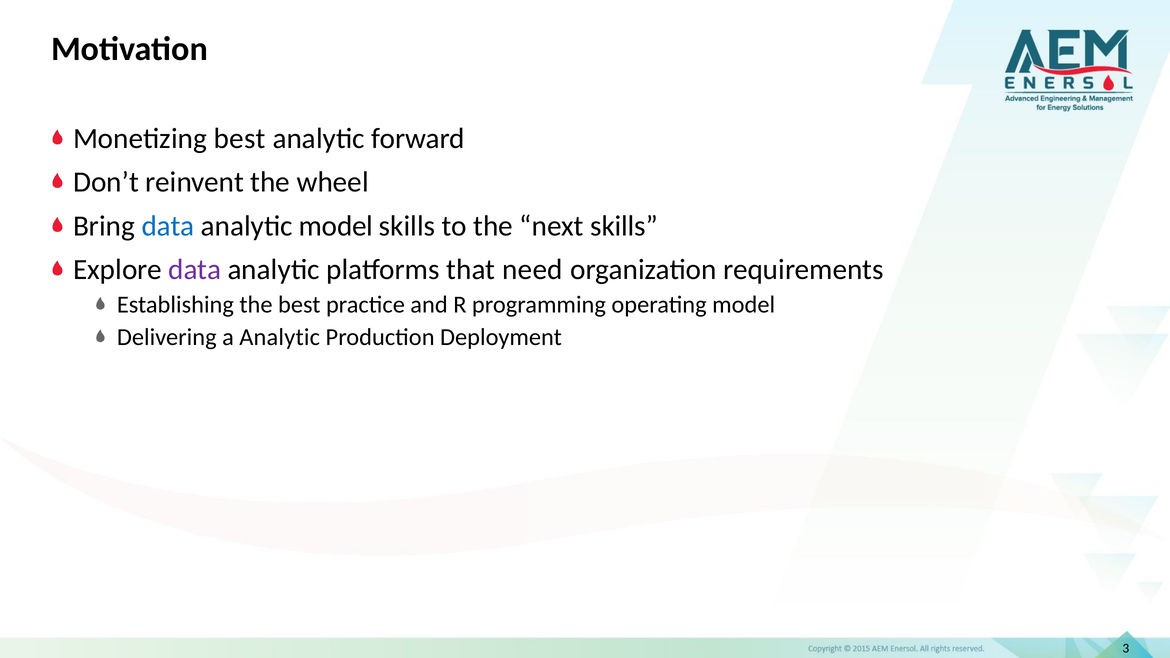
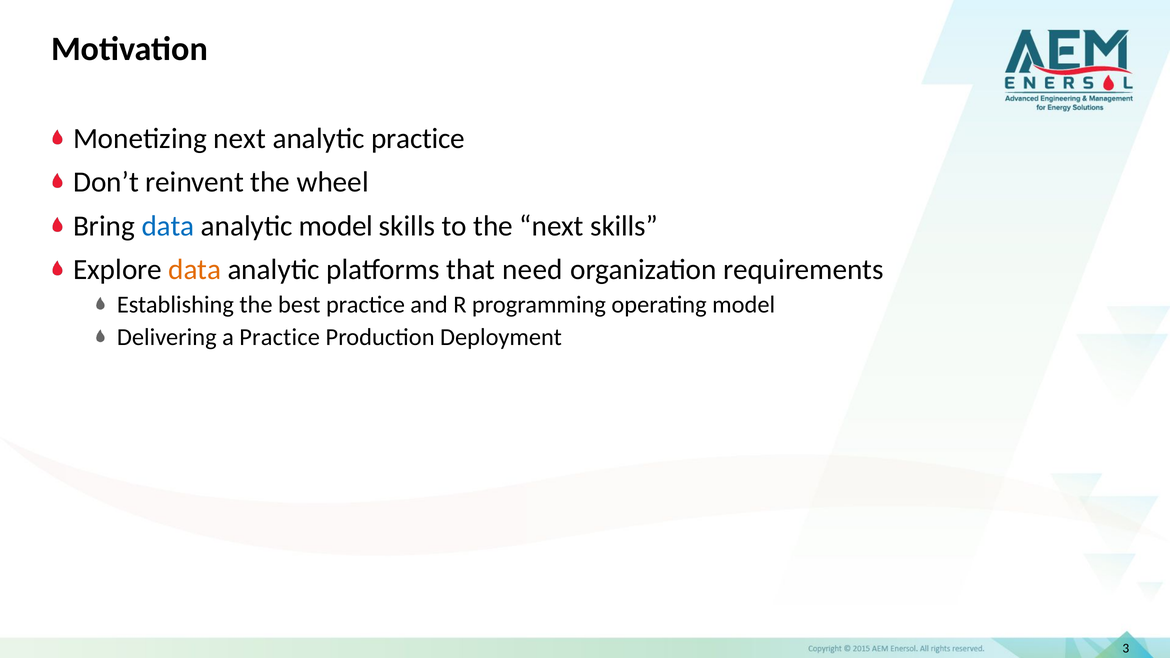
Monetizing best: best -> next (240, 138)
analytic forward: forward -> practice (418, 138)
data colour: purple -> orange (195, 270)
a Analytic: Analytic -> Practice (280, 337)
